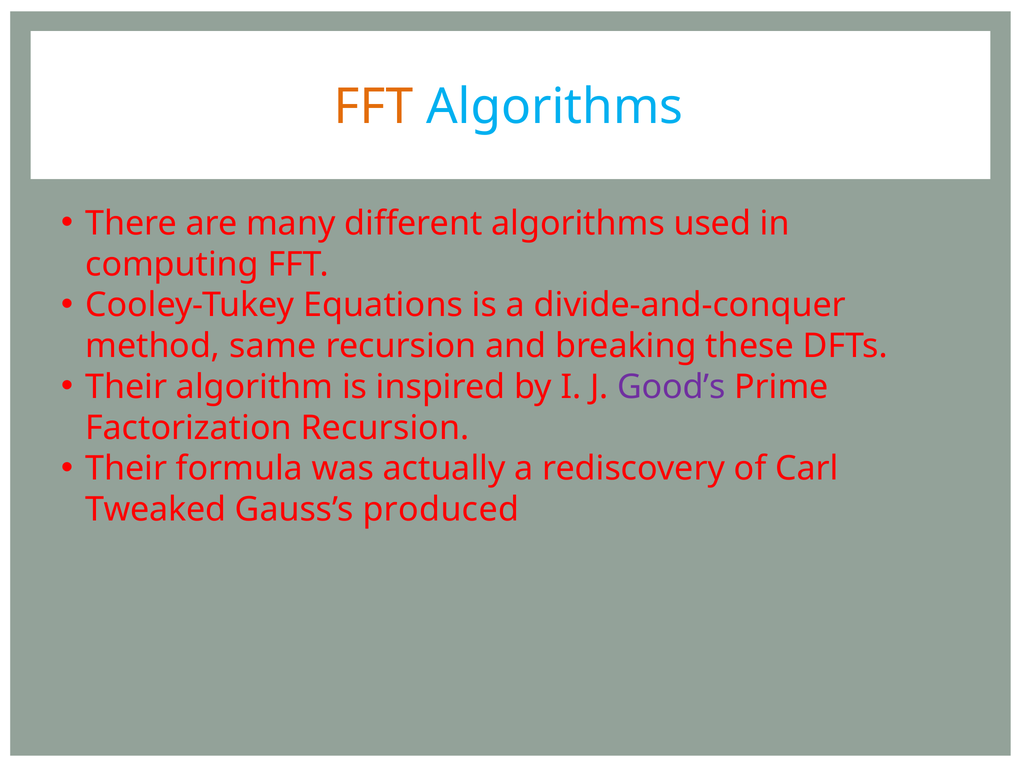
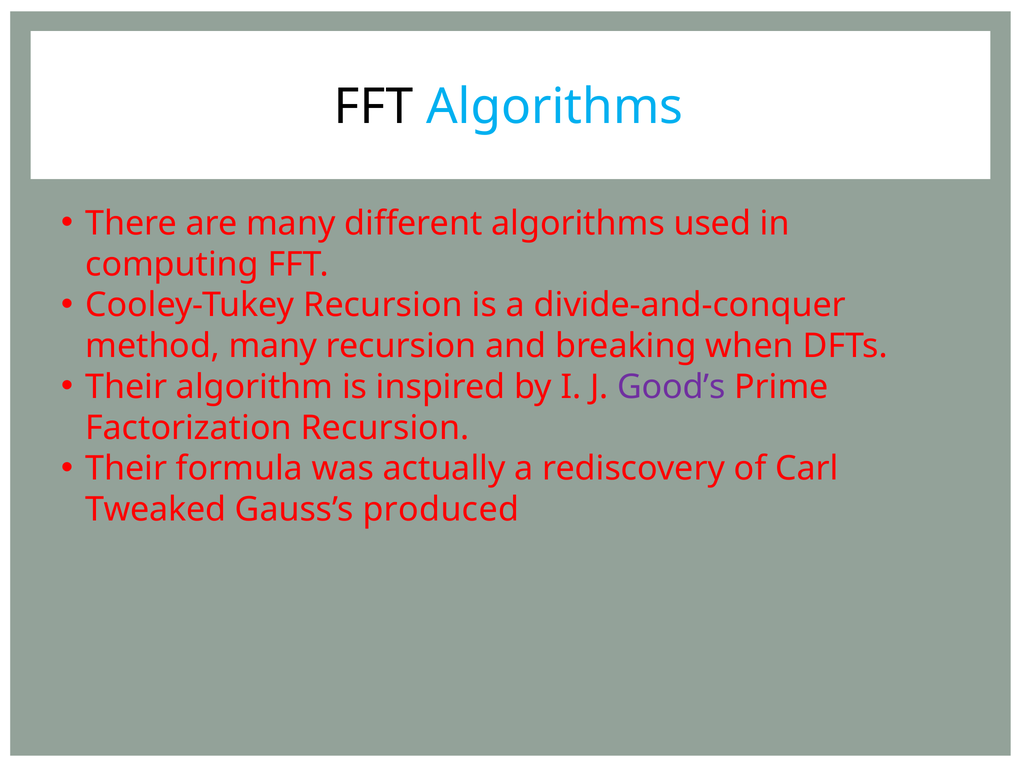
FFT colour: orange -> black (374, 107)
Cooley-Tukey Equations: Equations -> Recursion (383, 305)
method same: same -> many (273, 346)
these: these -> when (750, 346)
